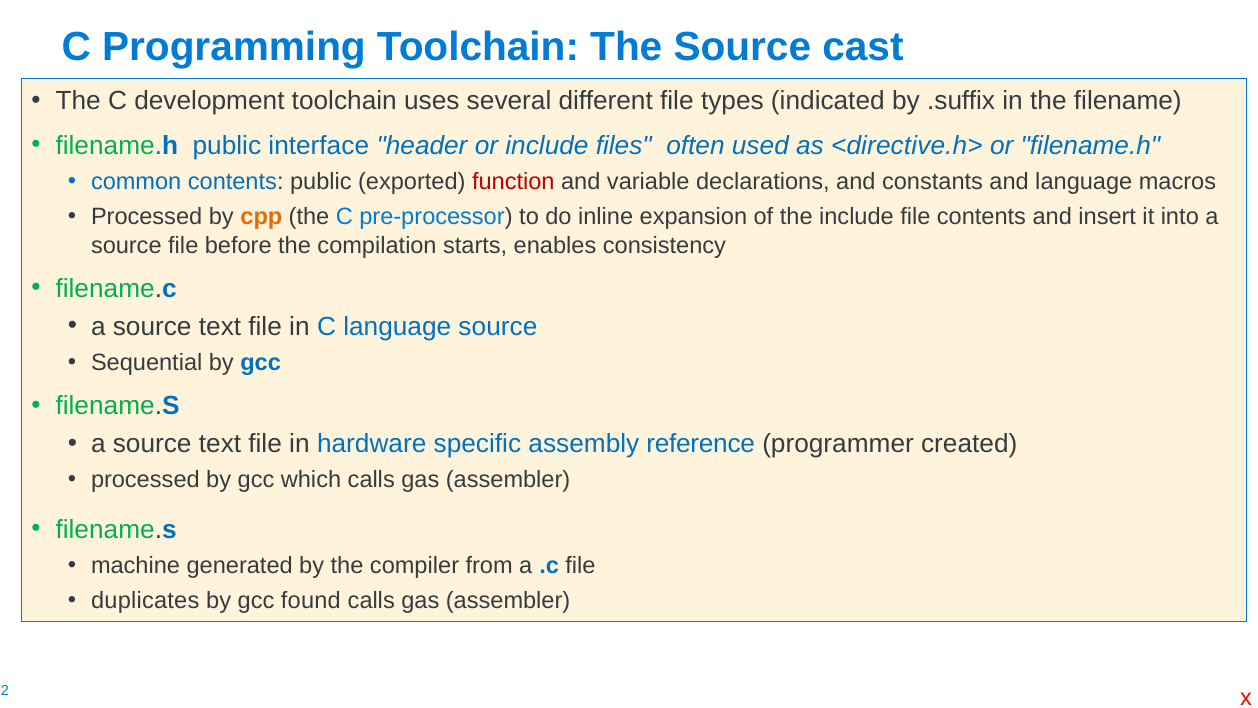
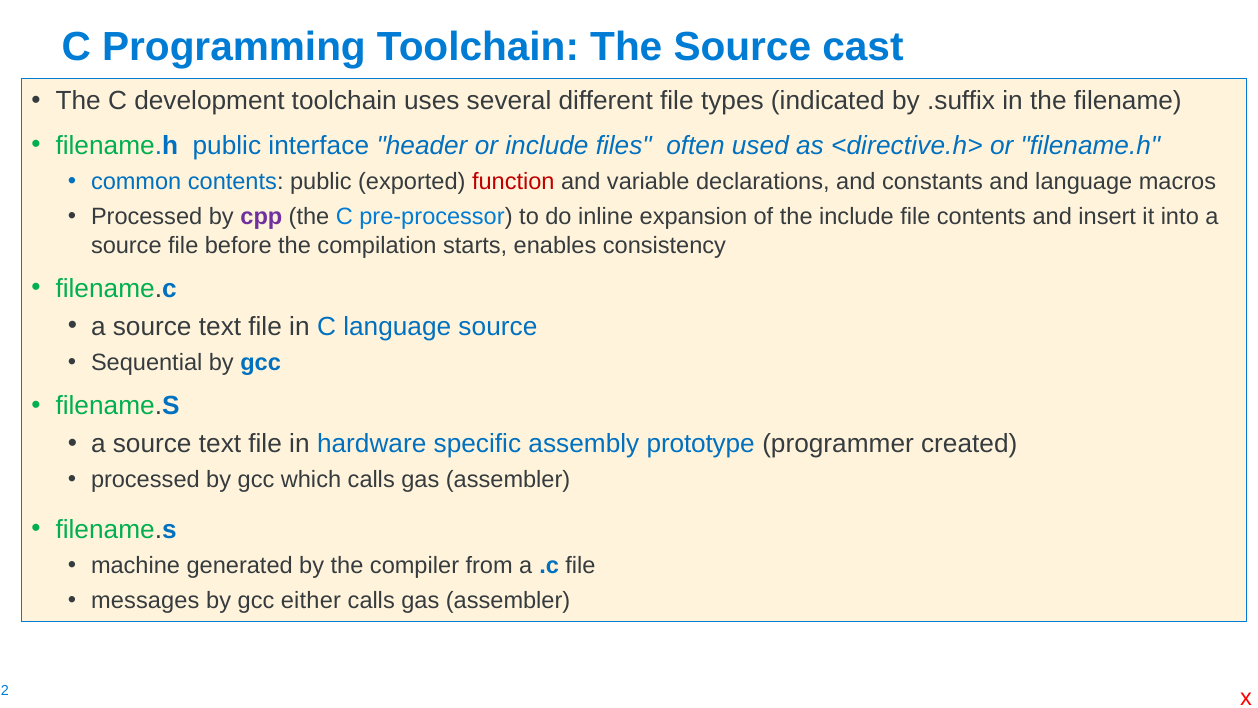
cpp colour: orange -> purple (261, 217)
reference: reference -> prototype (701, 444)
duplicates: duplicates -> messages (145, 600)
found: found -> either (311, 600)
